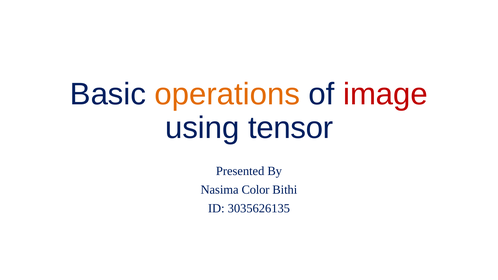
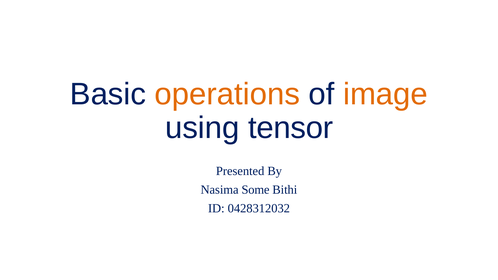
image colour: red -> orange (386, 94)
Color: Color -> Some (256, 190)
3035626135: 3035626135 -> 0428312032 (259, 208)
